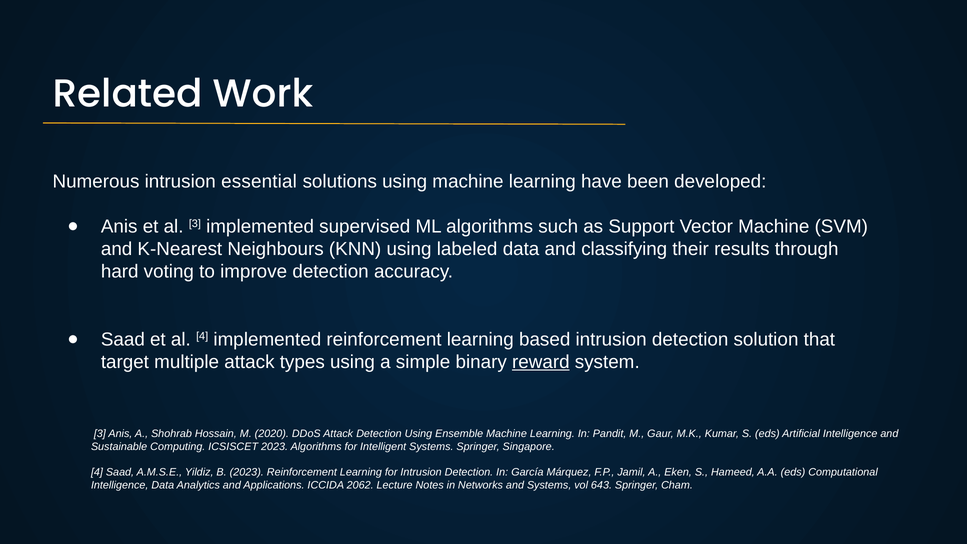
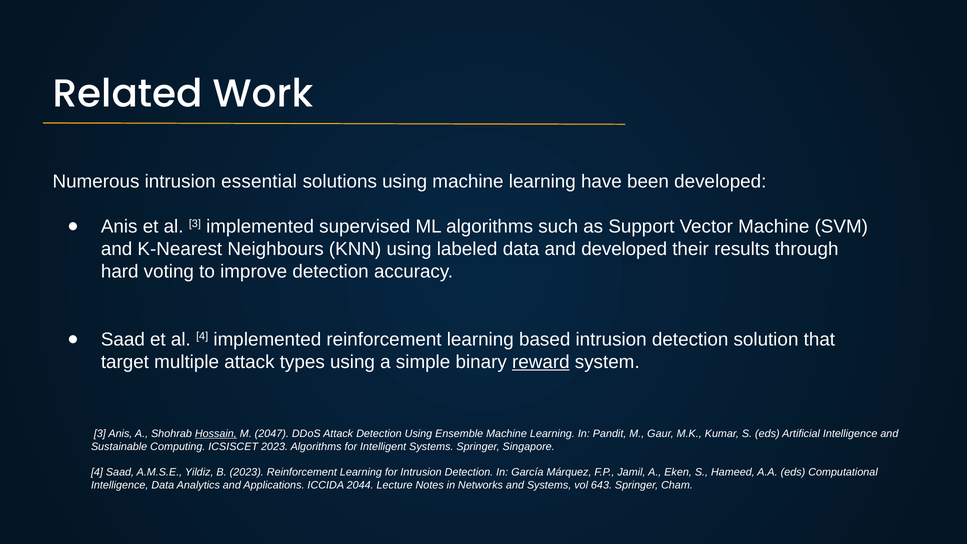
and classifying: classifying -> developed (624, 249)
Hossain underline: none -> present (216, 434)
2020: 2020 -> 2047 (272, 434)
2062: 2062 -> 2044 (360, 485)
